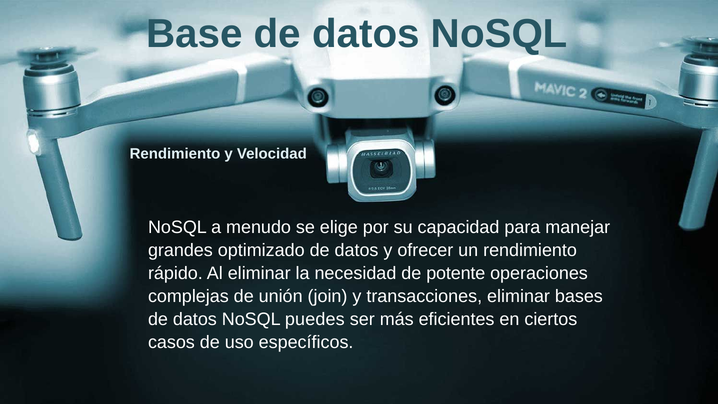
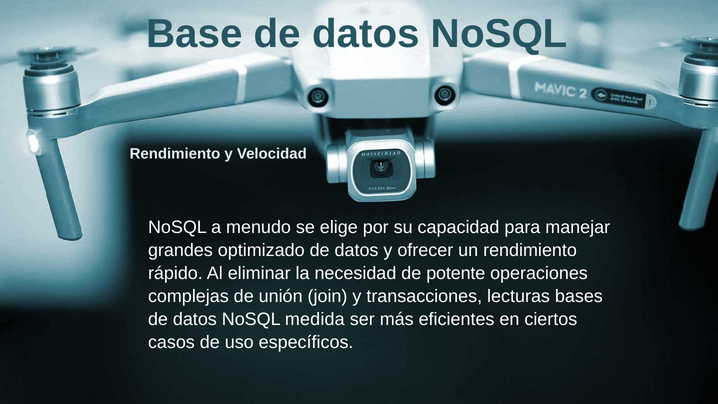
transacciones eliminar: eliminar -> lecturas (519, 296)
puedes: puedes -> medida (315, 319)
